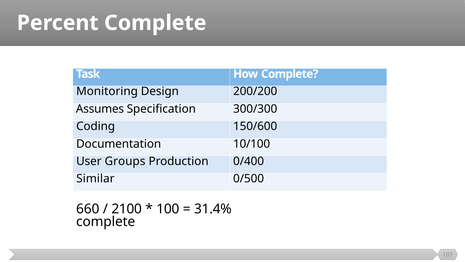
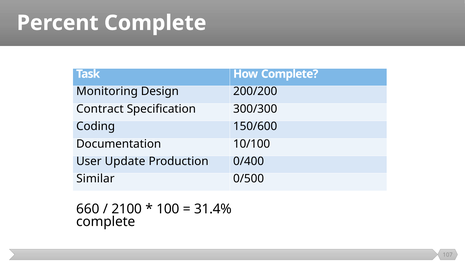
Assumes: Assumes -> Contract (100, 109)
Groups: Groups -> Update (125, 161)
